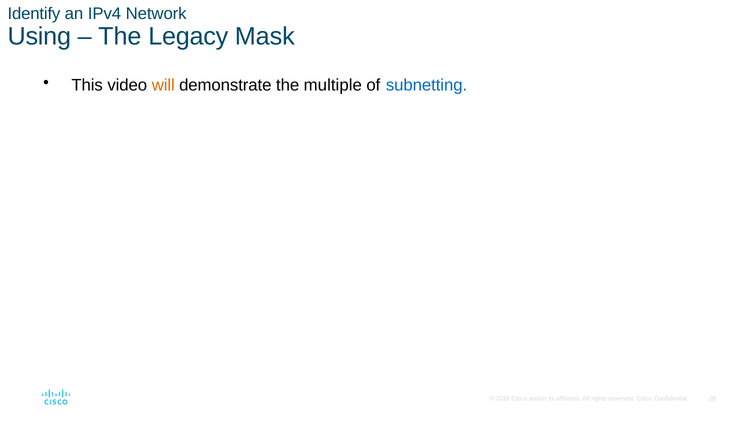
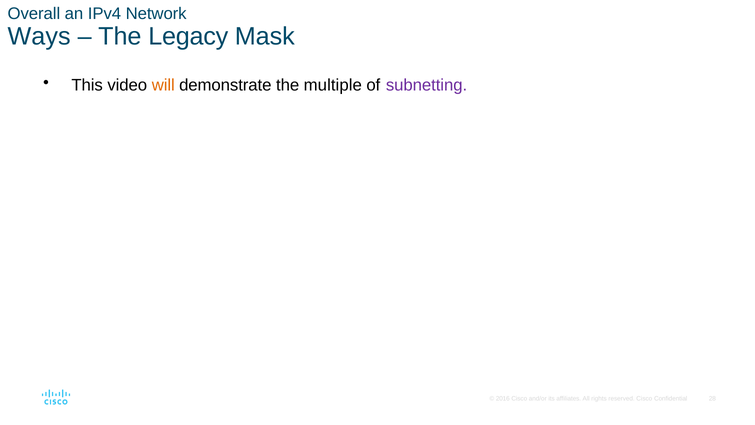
Identify: Identify -> Overall (34, 14)
Using: Using -> Ways (39, 36)
subnetting colour: blue -> purple (427, 85)
